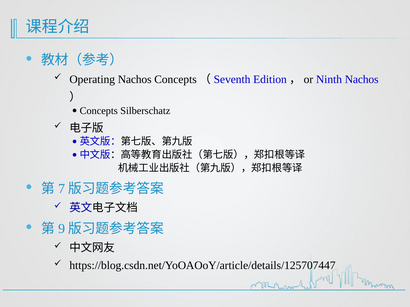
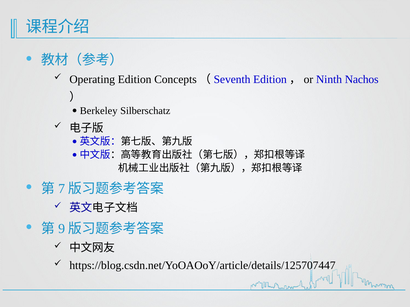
Operating Nachos: Nachos -> Edition (135, 79)
Concepts: Concepts -> Berkeley (99, 111)
